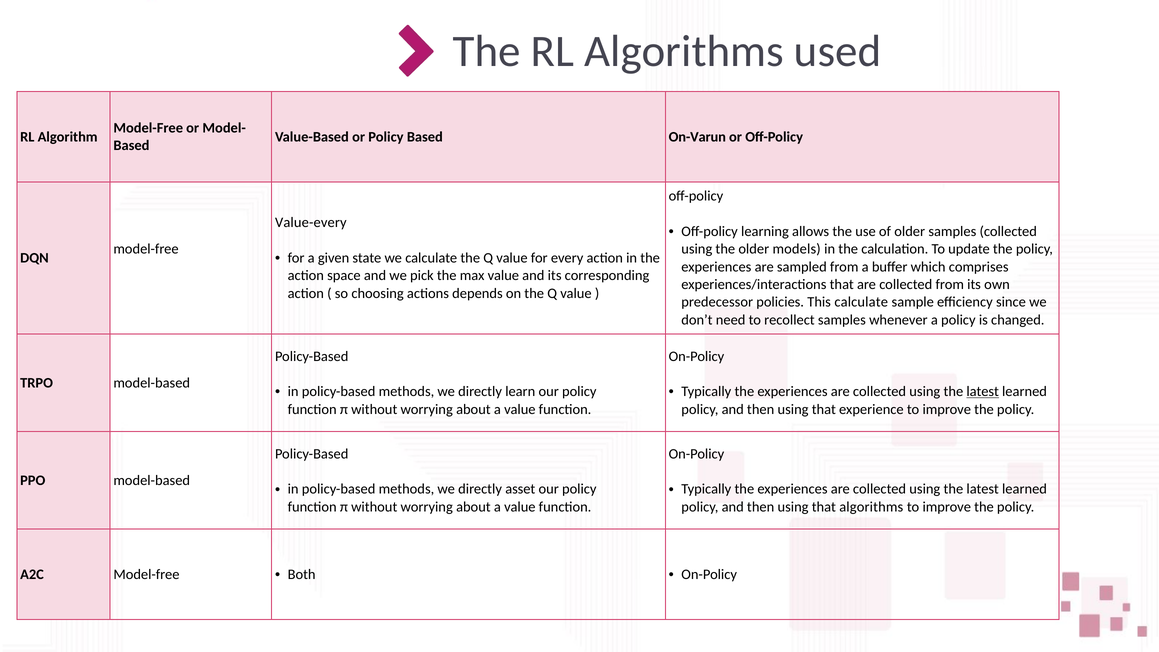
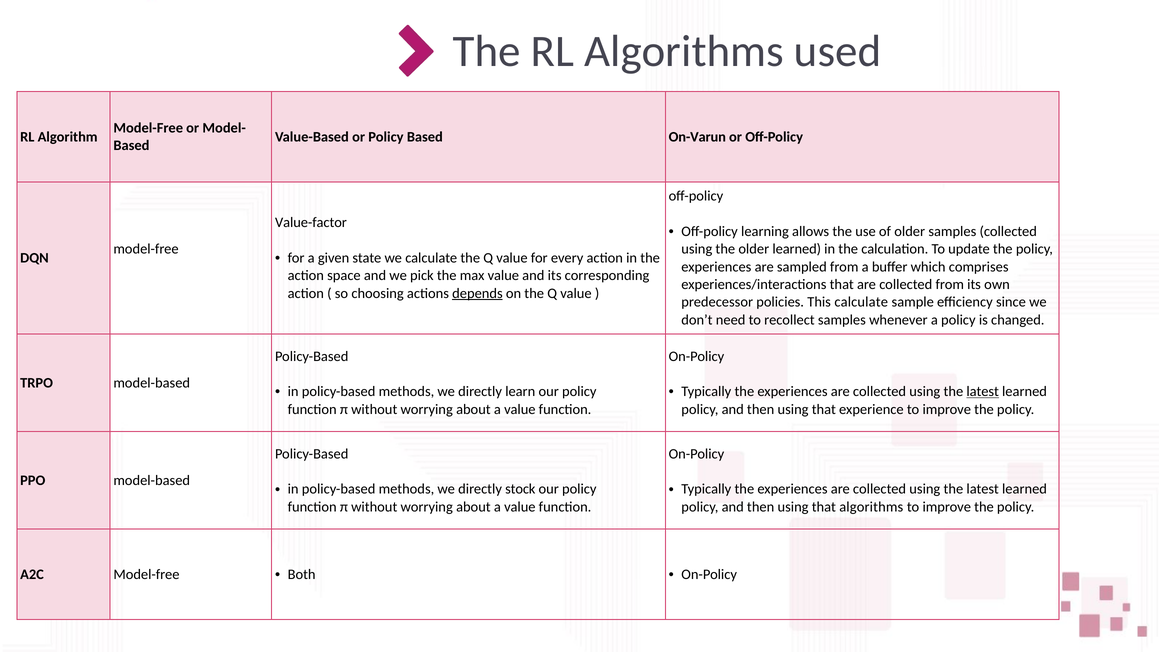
Value-every: Value-every -> Value-factor (311, 223)
older models: models -> learned (797, 249)
depends underline: none -> present (477, 293)
asset: asset -> stock (520, 489)
